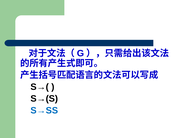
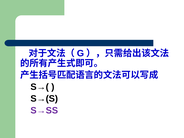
S→SS colour: blue -> purple (44, 110)
